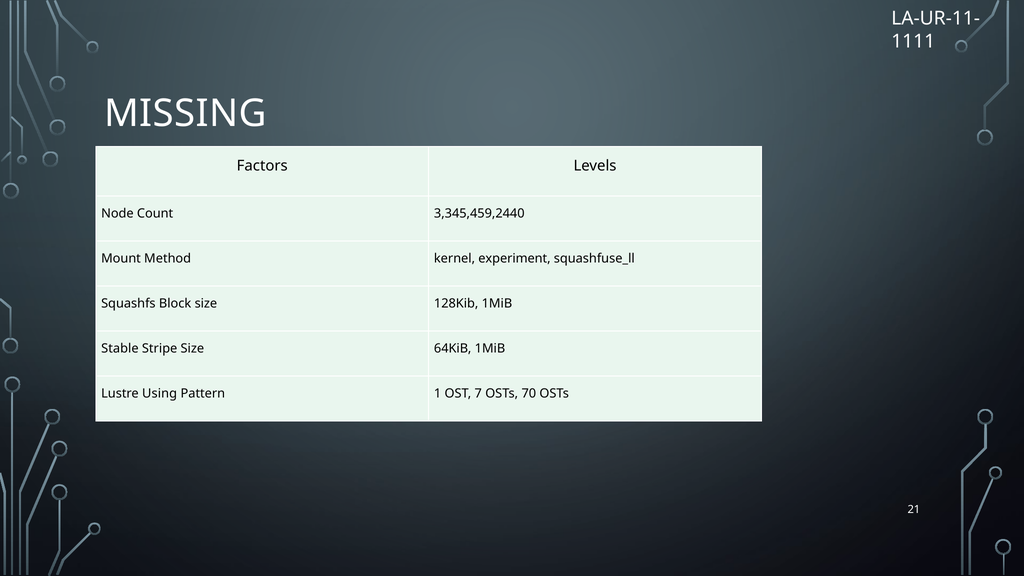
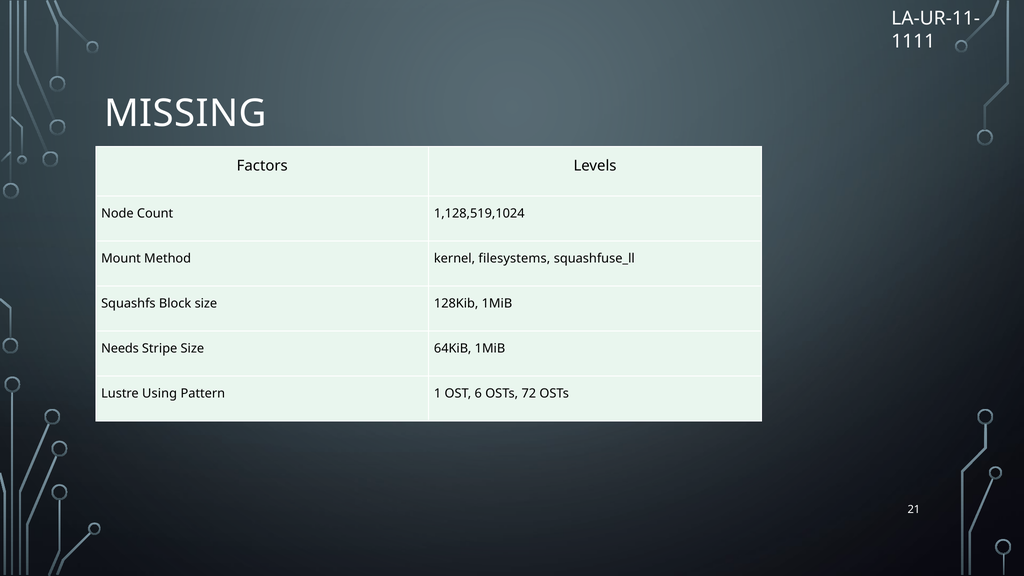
3,345,459,2440: 3,345,459,2440 -> 1,128,519,1024 (479, 214)
experiment: experiment -> filesystems (514, 259)
Stable: Stable -> Needs (120, 349)
7: 7 -> 6 (478, 394)
70: 70 -> 72 (529, 394)
